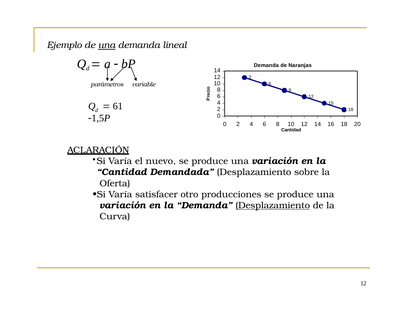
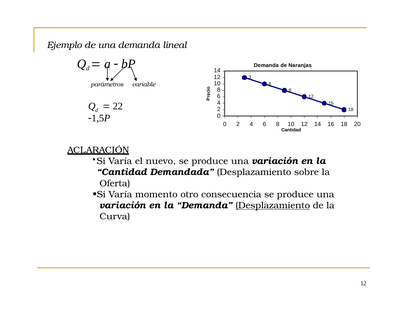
una underline: present -> none (107, 45)
61: 61 -> 22 (118, 107)
satisfacer: satisfacer -> momento (156, 195)
producciones: producciones -> consecuencia (231, 195)
